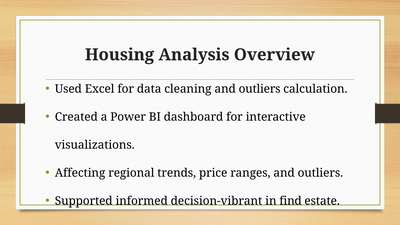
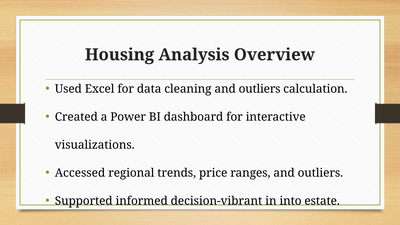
Affecting: Affecting -> Accessed (80, 173)
find: find -> into (291, 201)
